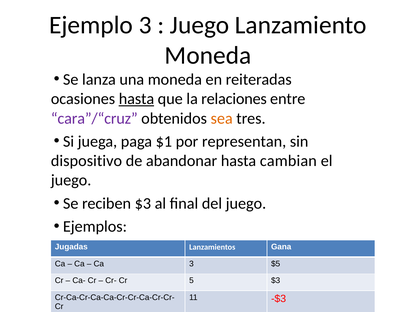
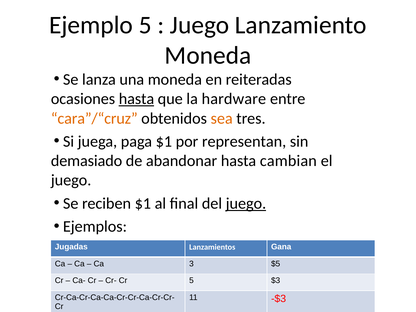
Ejemplo 3: 3 -> 5 (145, 25)
relaciones: relaciones -> hardware (234, 99)
cara”/“cruz colour: purple -> orange (94, 118)
dispositivo: dispositivo -> demasiado (87, 161)
reciben $3: $3 -> $1 (143, 203)
juego underline: none -> present (246, 203)
